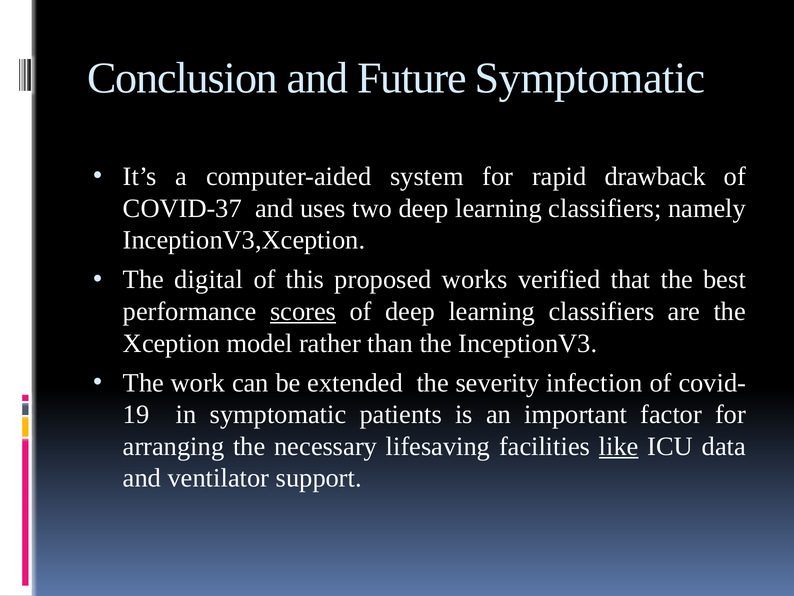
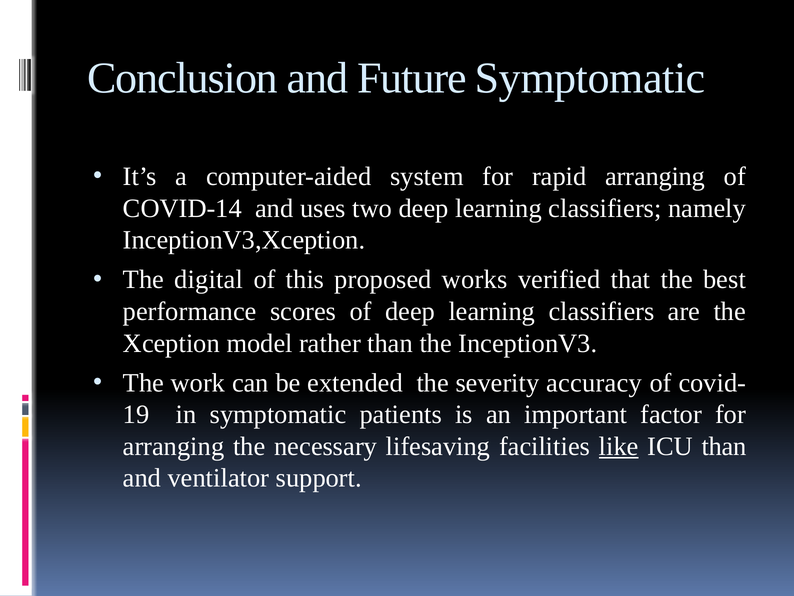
rapid drawback: drawback -> arranging (655, 177)
COVID-37: COVID-37 -> COVID-14 (182, 208)
scores underline: present -> none (303, 311)
infection: infection -> accuracy (594, 383)
ICU data: data -> than (724, 446)
